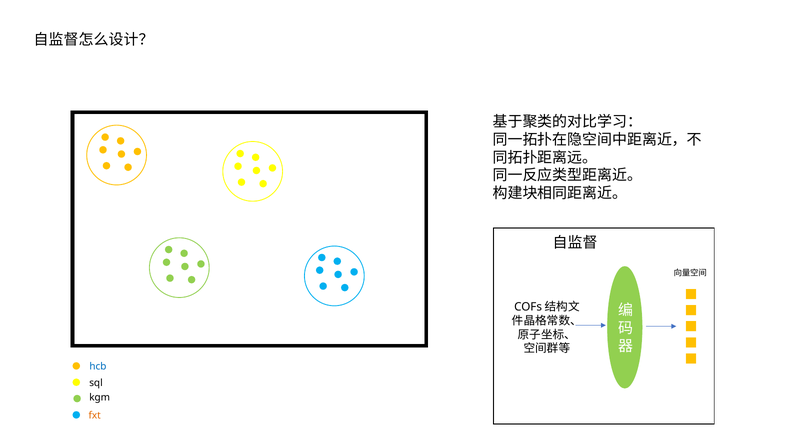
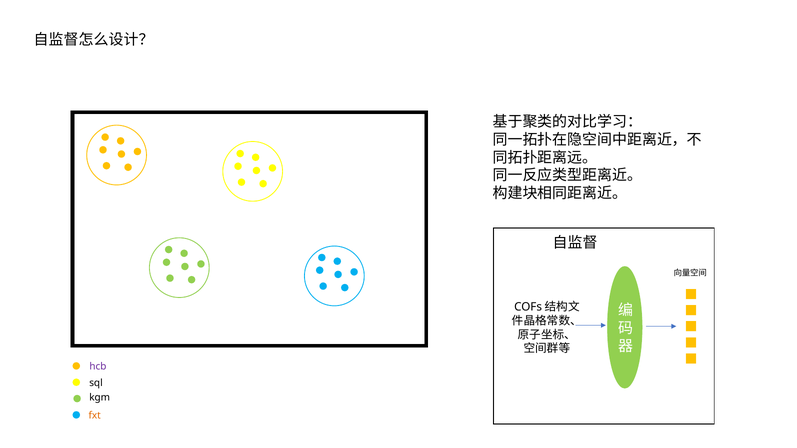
hcb colour: blue -> purple (98, 367)
